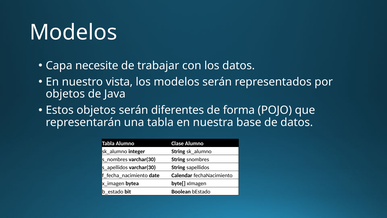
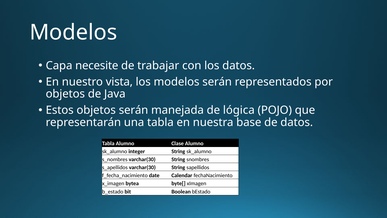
diferentes: diferentes -> manejada (177, 110)
forma: forma -> lógica (239, 110)
